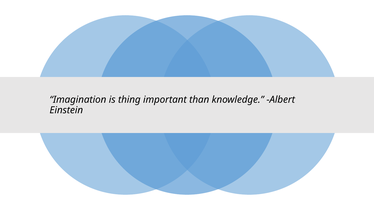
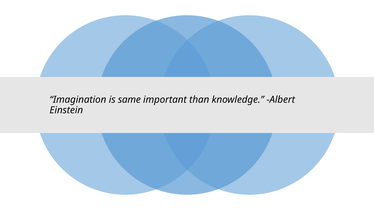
thing: thing -> same (129, 100)
